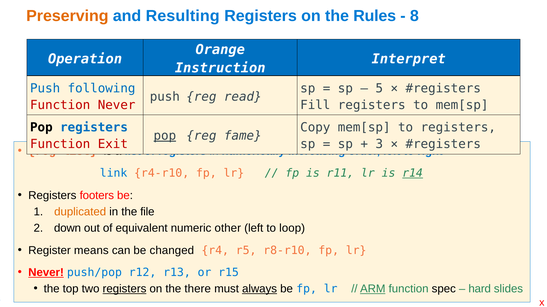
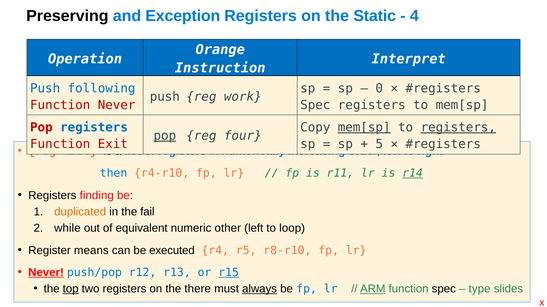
Preserving colour: orange -> black (67, 16)
Resulting: Resulting -> Exception (183, 16)
Rules: Rules -> Static (375, 16)
8: 8 -> 4 (414, 16)
5: 5 -> 0 (379, 88)
read: read -> work (243, 97)
Fill: Fill -> Spec (315, 105)
Pop colour: black -> red (41, 128)
mem[sp underline: none -> present (364, 128)
registers underline: none -> present (458, 128)
fame: fame -> four (243, 136)
3: 3 -> 5 (379, 144)
link: link -> then (114, 174)
footers: footers -> finding (97, 196)
file: file -> fail (147, 212)
down: down -> while (67, 229)
changed: changed -> executed (172, 251)
r15 underline: none -> present (229, 273)
top underline: none -> present (71, 289)
registers underline: present -> none (125, 289)
hard: hard -> type (480, 289)
